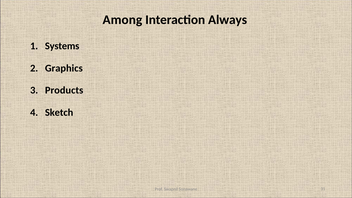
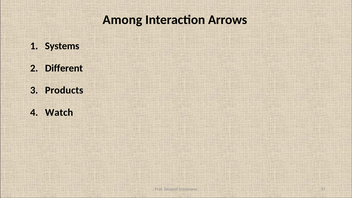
Always: Always -> Arrows (228, 20)
Graphics: Graphics -> Different (64, 68)
Sketch: Sketch -> Watch (59, 112)
